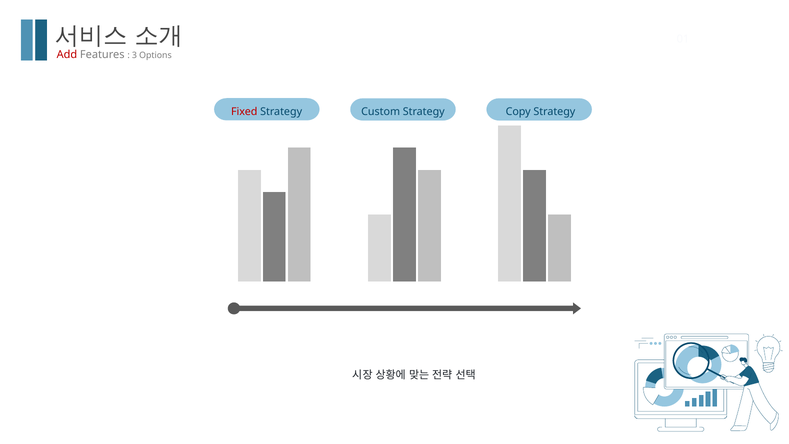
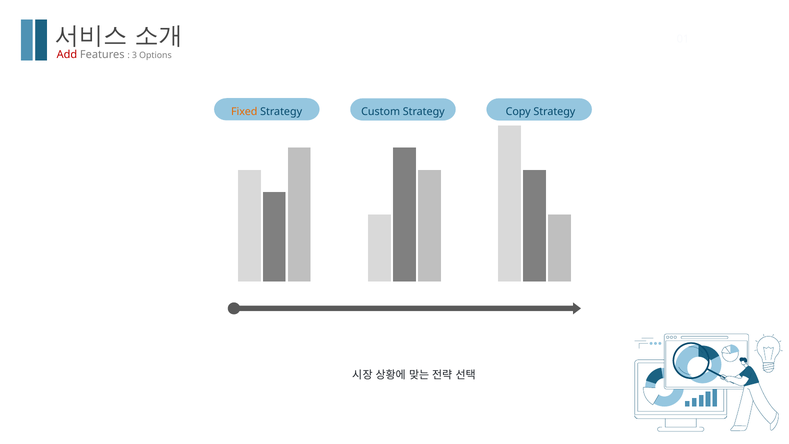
Fixed colour: red -> orange (244, 112)
